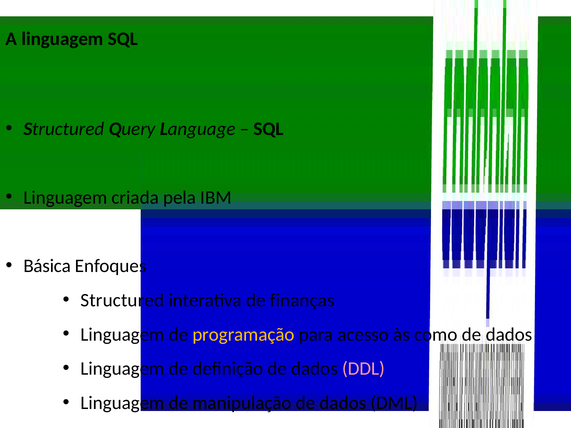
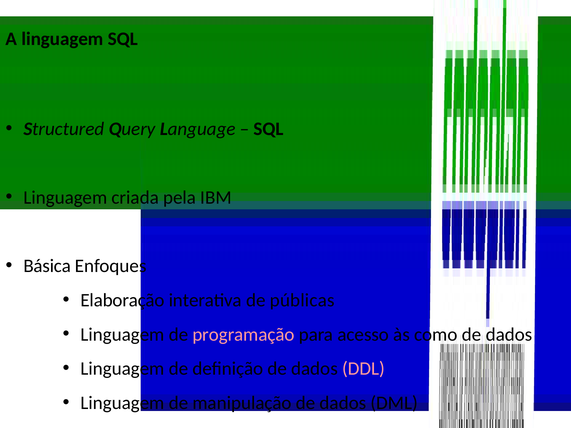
Structured: Structured -> Elaboração (123, 300)
finanças: finanças -> públicas (302, 300)
programação colour: yellow -> pink (243, 335)
